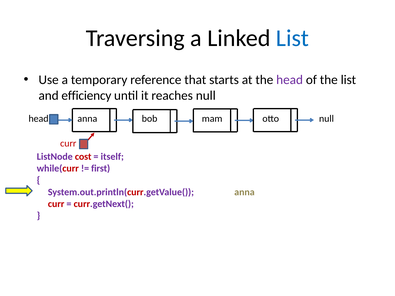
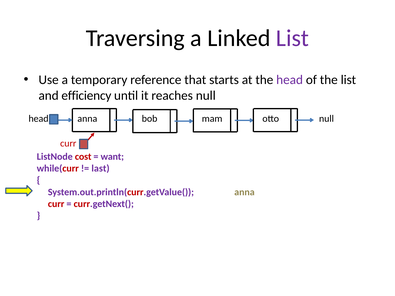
List colour: blue -> purple (292, 38)
itself: itself -> want (112, 157)
first: first -> last (101, 169)
